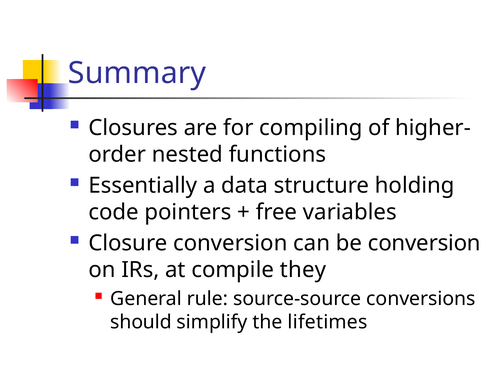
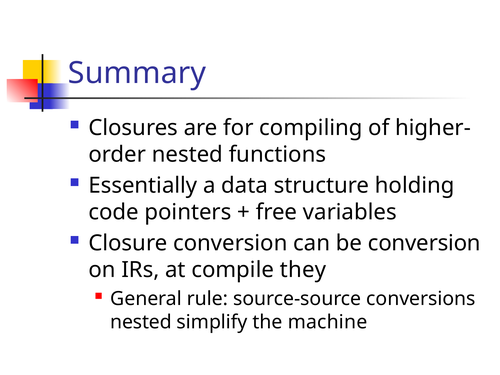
should: should -> nested (141, 322)
lifetimes: lifetimes -> machine (328, 322)
